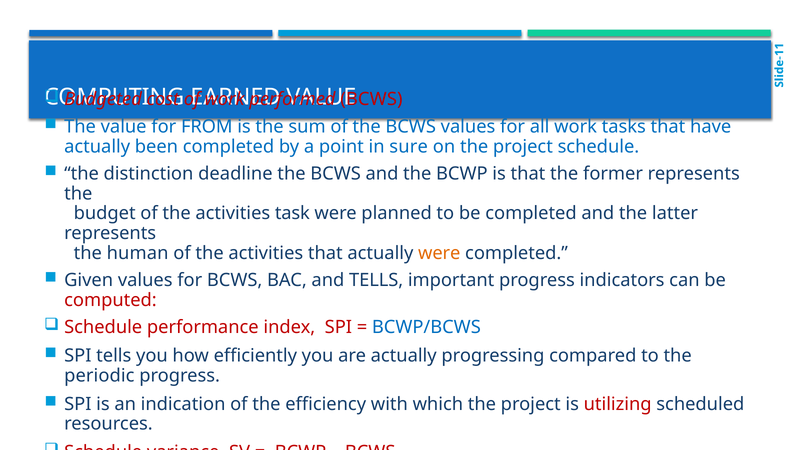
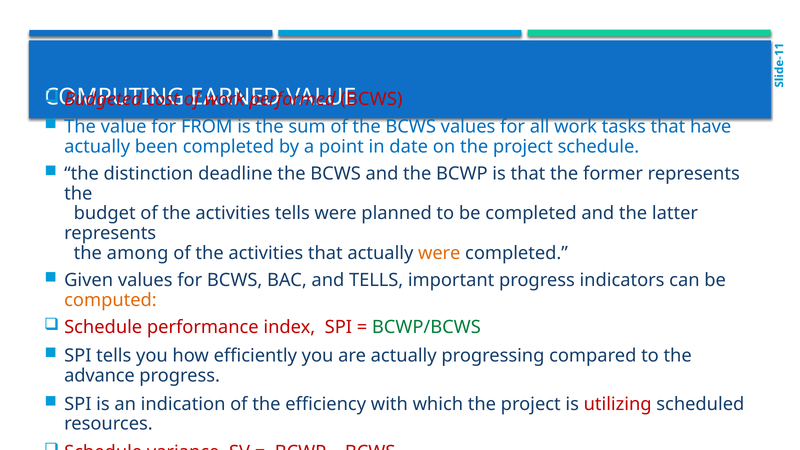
sure: sure -> date (409, 146)
activities task: task -> tells (292, 213)
human: human -> among (138, 253)
computed colour: red -> orange (110, 300)
BCWP/BCWS colour: blue -> green (426, 327)
periodic: periodic -> advance (99, 376)
